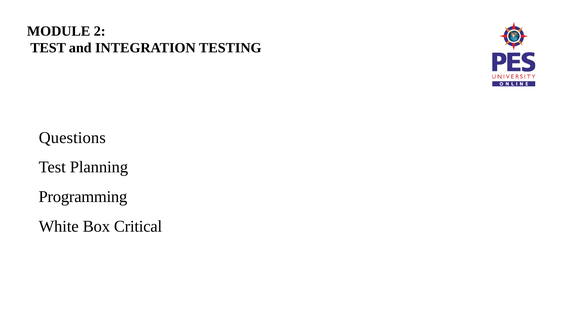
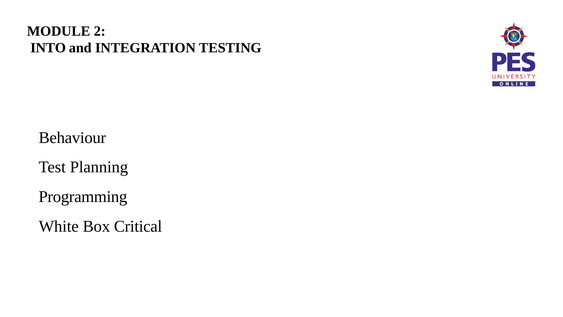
TEST: TEST -> INTO (48, 48)
Questions: Questions -> Behaviour (72, 137)
